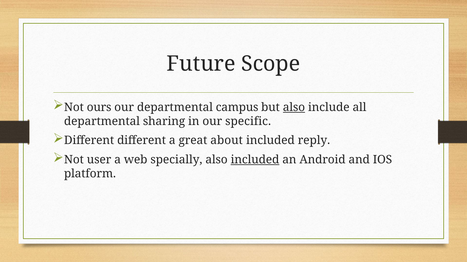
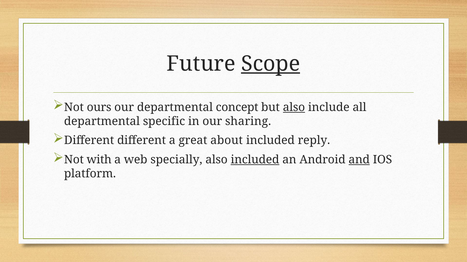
Scope underline: none -> present (271, 64)
campus: campus -> concept (237, 108)
sharing: sharing -> specific (164, 122)
specific: specific -> sharing (248, 122)
user: user -> with (99, 160)
and underline: none -> present (359, 160)
